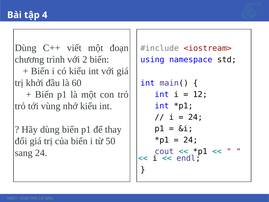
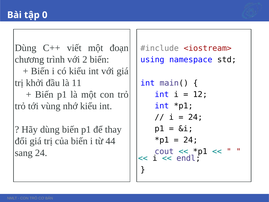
4: 4 -> 0 (45, 15)
60: 60 -> 11 (77, 83)
50: 50 -> 44 (110, 141)
